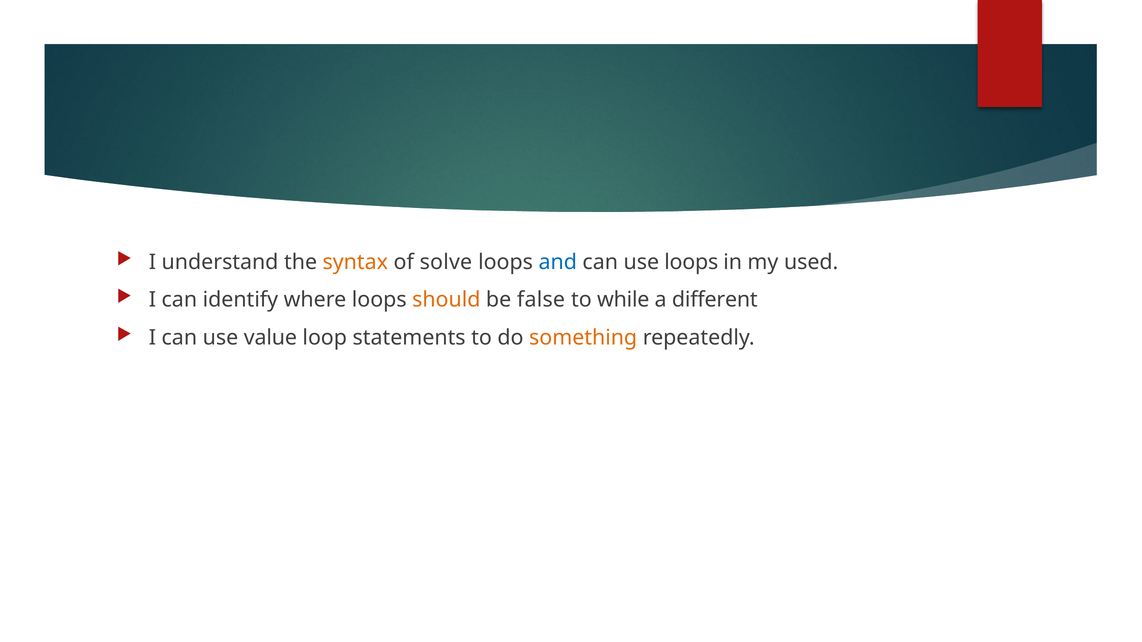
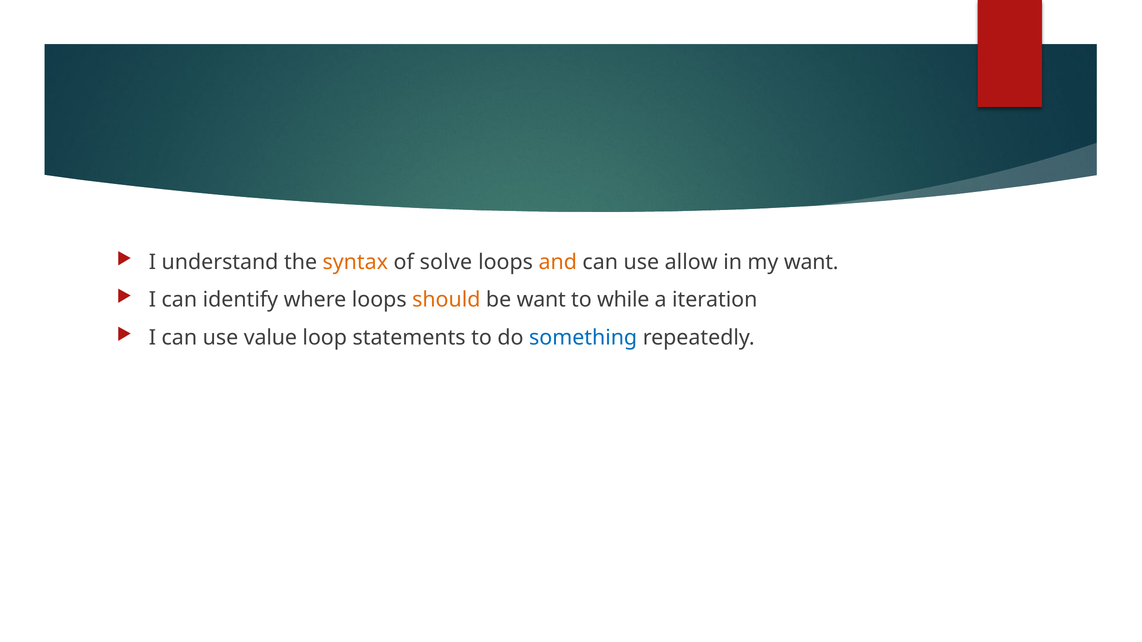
and colour: blue -> orange (558, 262)
use loops: loops -> allow (691, 262)
my used: used -> want (811, 262)
be false: false -> want (541, 300)
different: different -> iteration (715, 300)
something colour: orange -> blue (583, 338)
